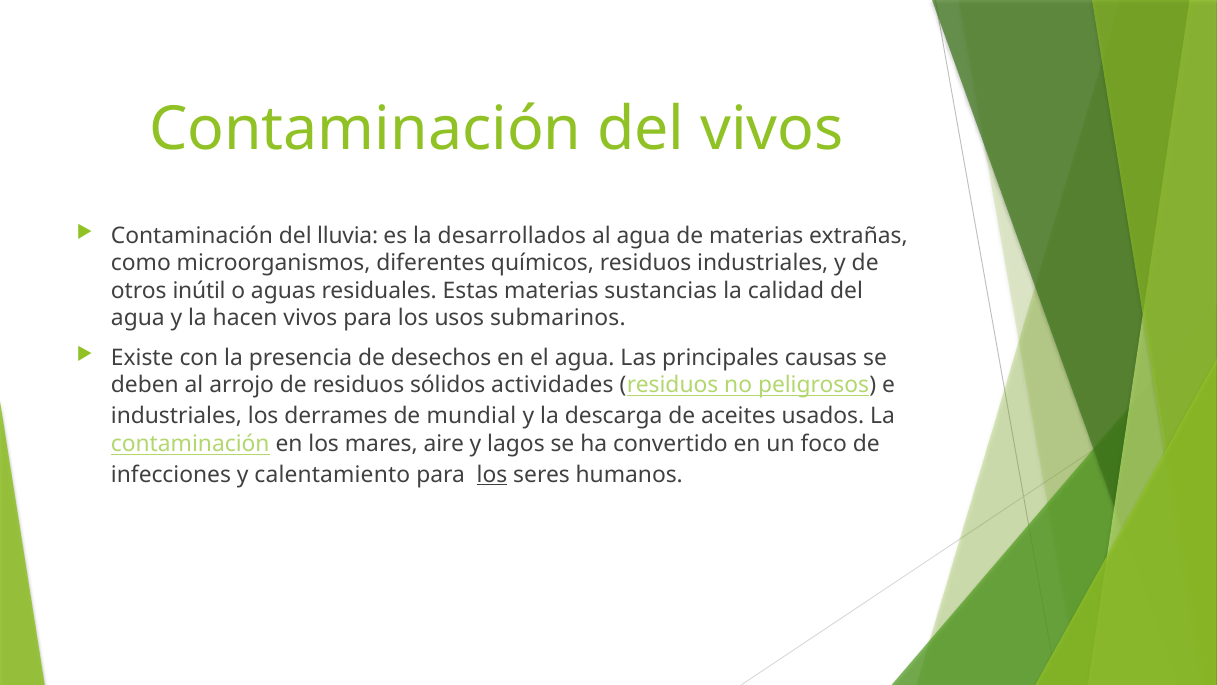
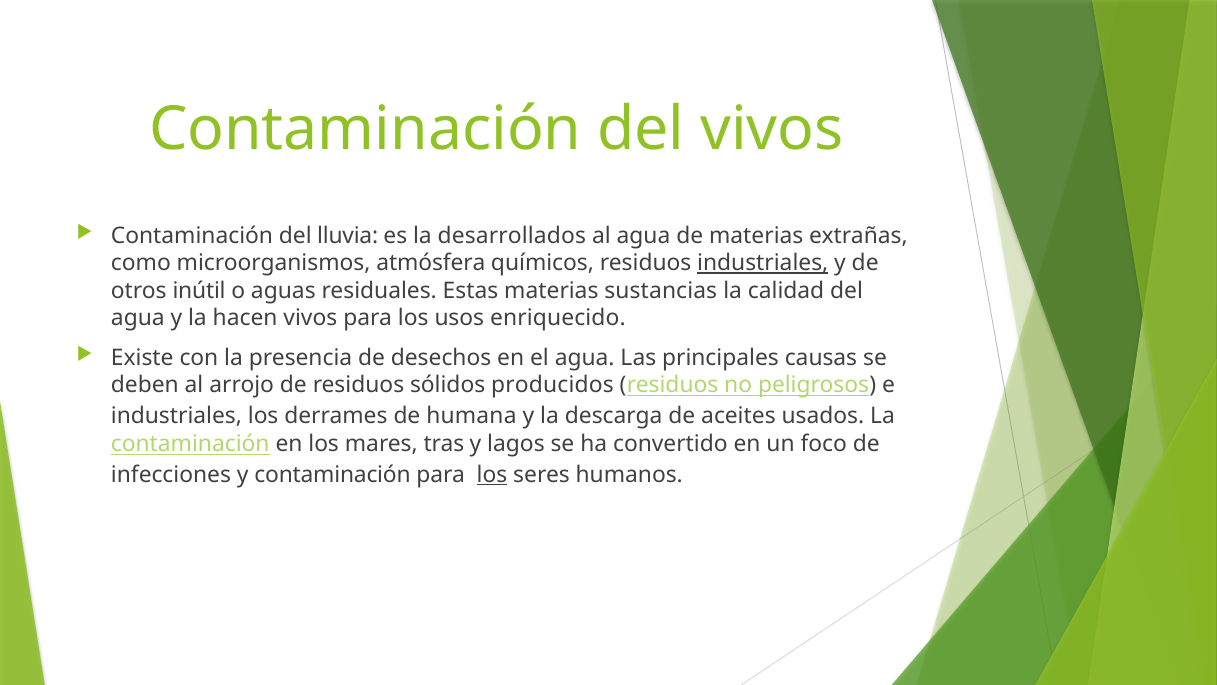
diferentes: diferentes -> atmósfera (431, 263)
industriales underline: none -> present (763, 263)
submarinos: submarinos -> enriquecido (558, 318)
actividades: actividades -> producidos (552, 385)
mundial: mundial -> humana (471, 416)
aire: aire -> tras (444, 444)
y calentamiento: calentamiento -> contaminación (333, 475)
